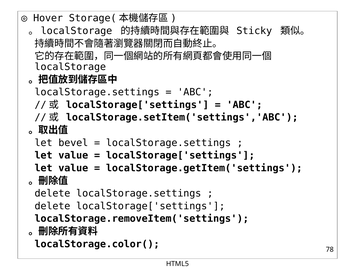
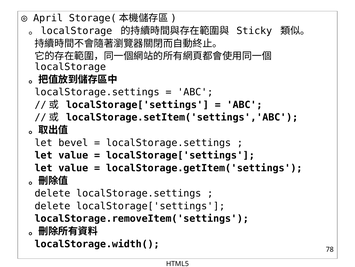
Hover: Hover -> April (48, 18)
localStorage.color(: localStorage.color( -> localStorage.width( (97, 243)
